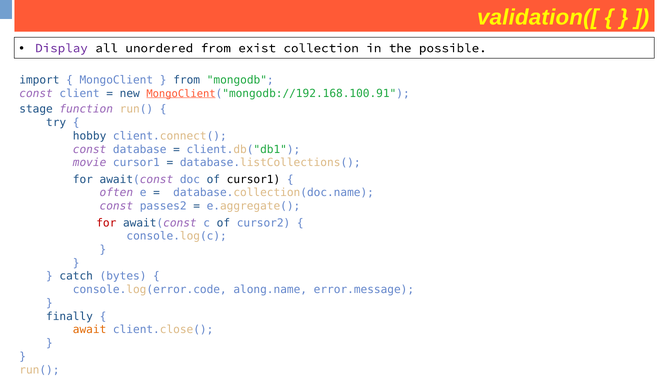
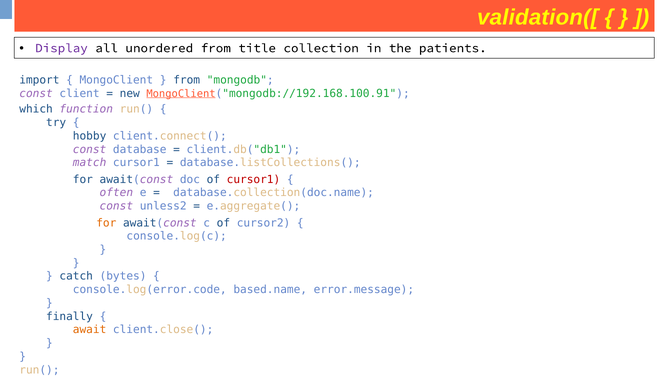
exist: exist -> title (257, 48)
possible: possible -> patients (453, 48)
stage: stage -> which (36, 109)
movie: movie -> match (90, 163)
cursor1 colour: black -> red (253, 180)
passes2: passes2 -> unless2 (163, 206)
for colour: red -> orange (106, 223)
along.name: along.name -> based.name (270, 290)
